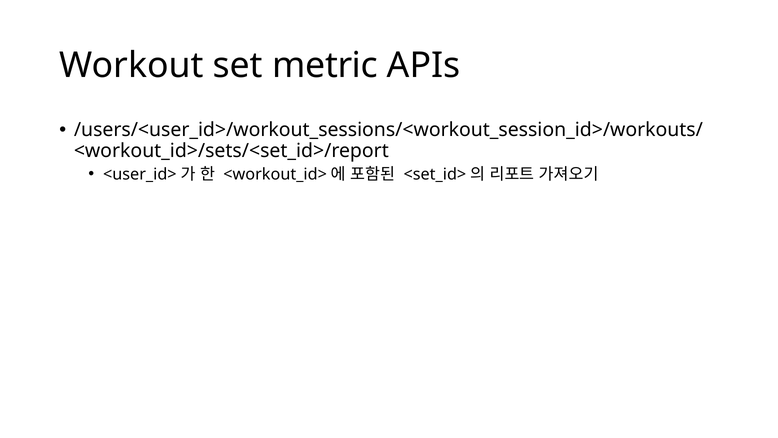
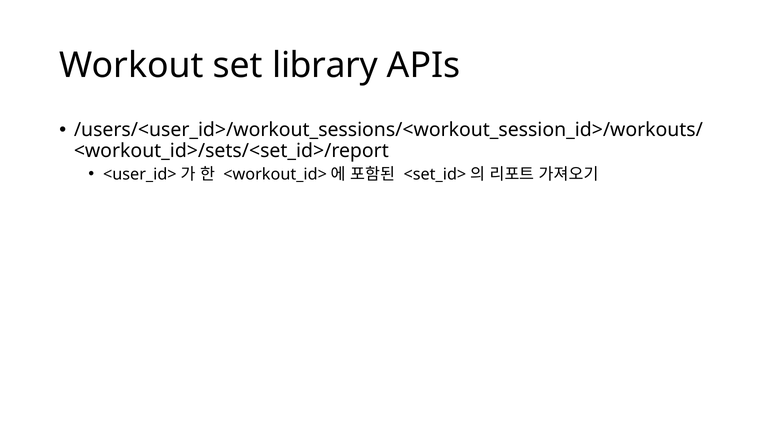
metric: metric -> library (325, 65)
